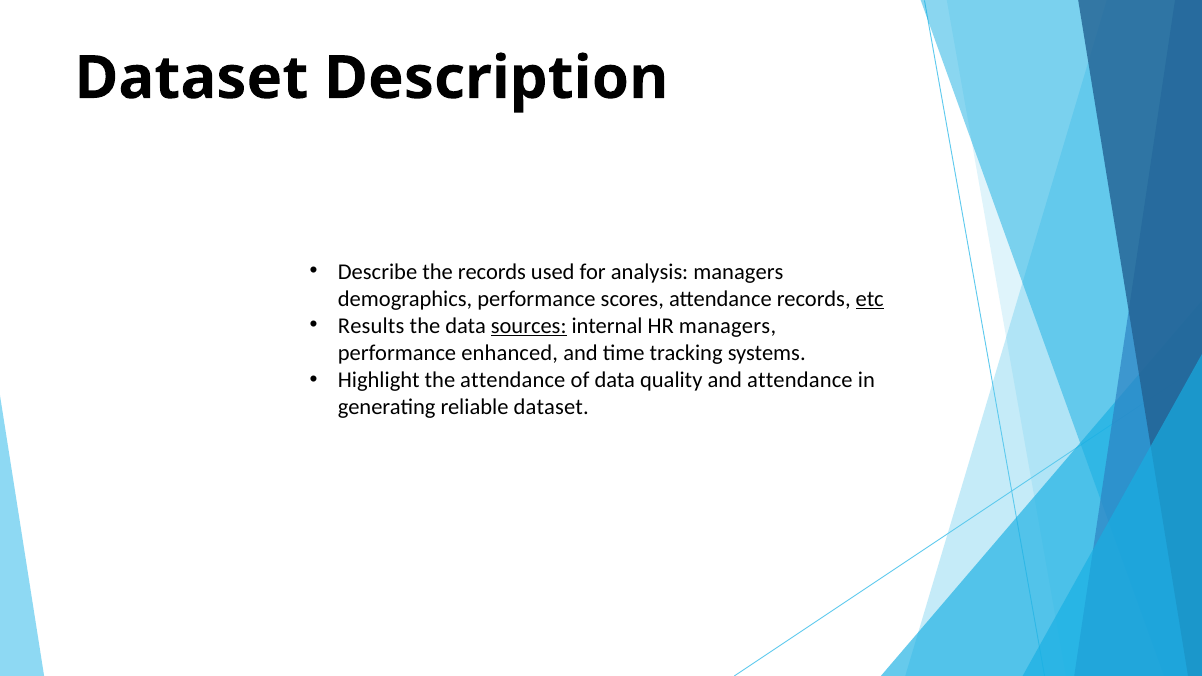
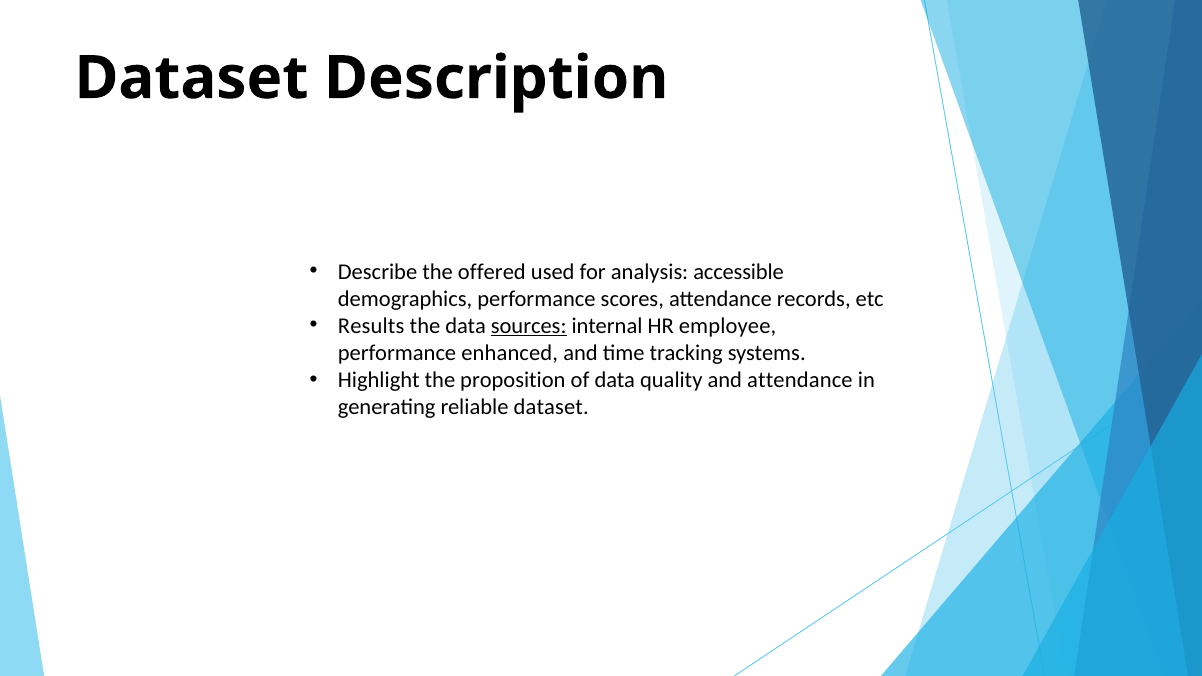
the records: records -> offered (492, 272)
analysis managers: managers -> accessible (739, 272)
etc underline: present -> none (870, 299)
HR managers: managers -> employee (728, 326)
the attendance: attendance -> proposition (513, 380)
